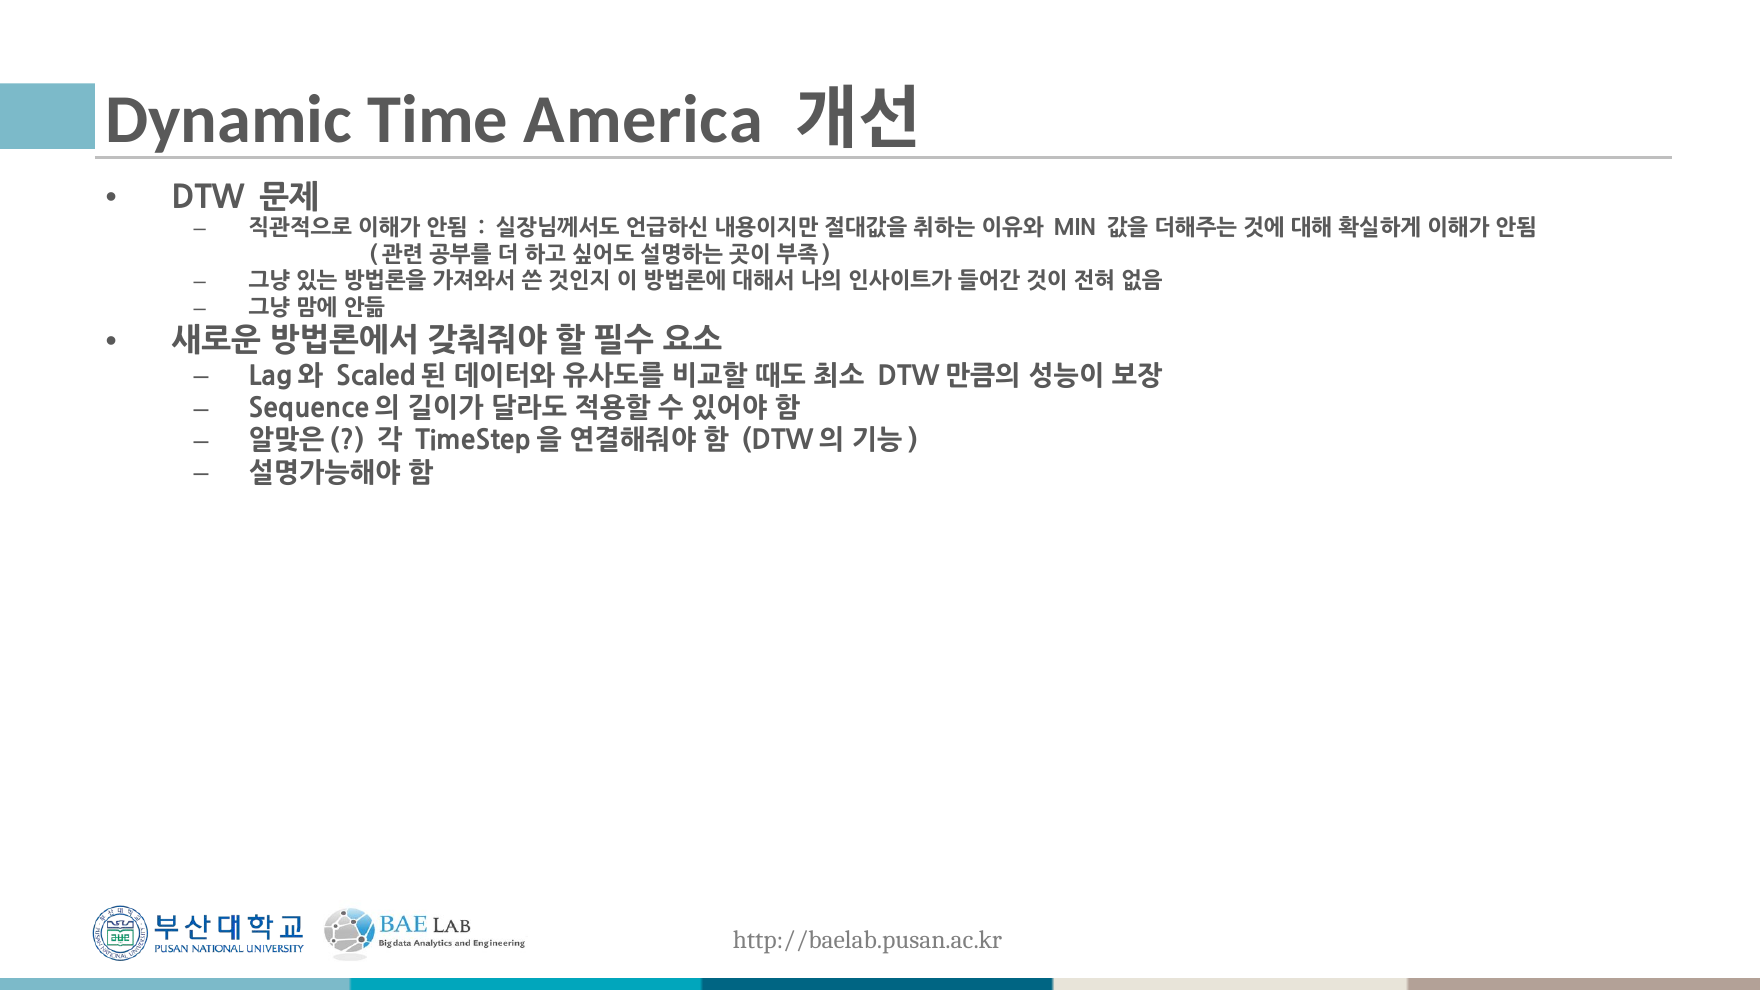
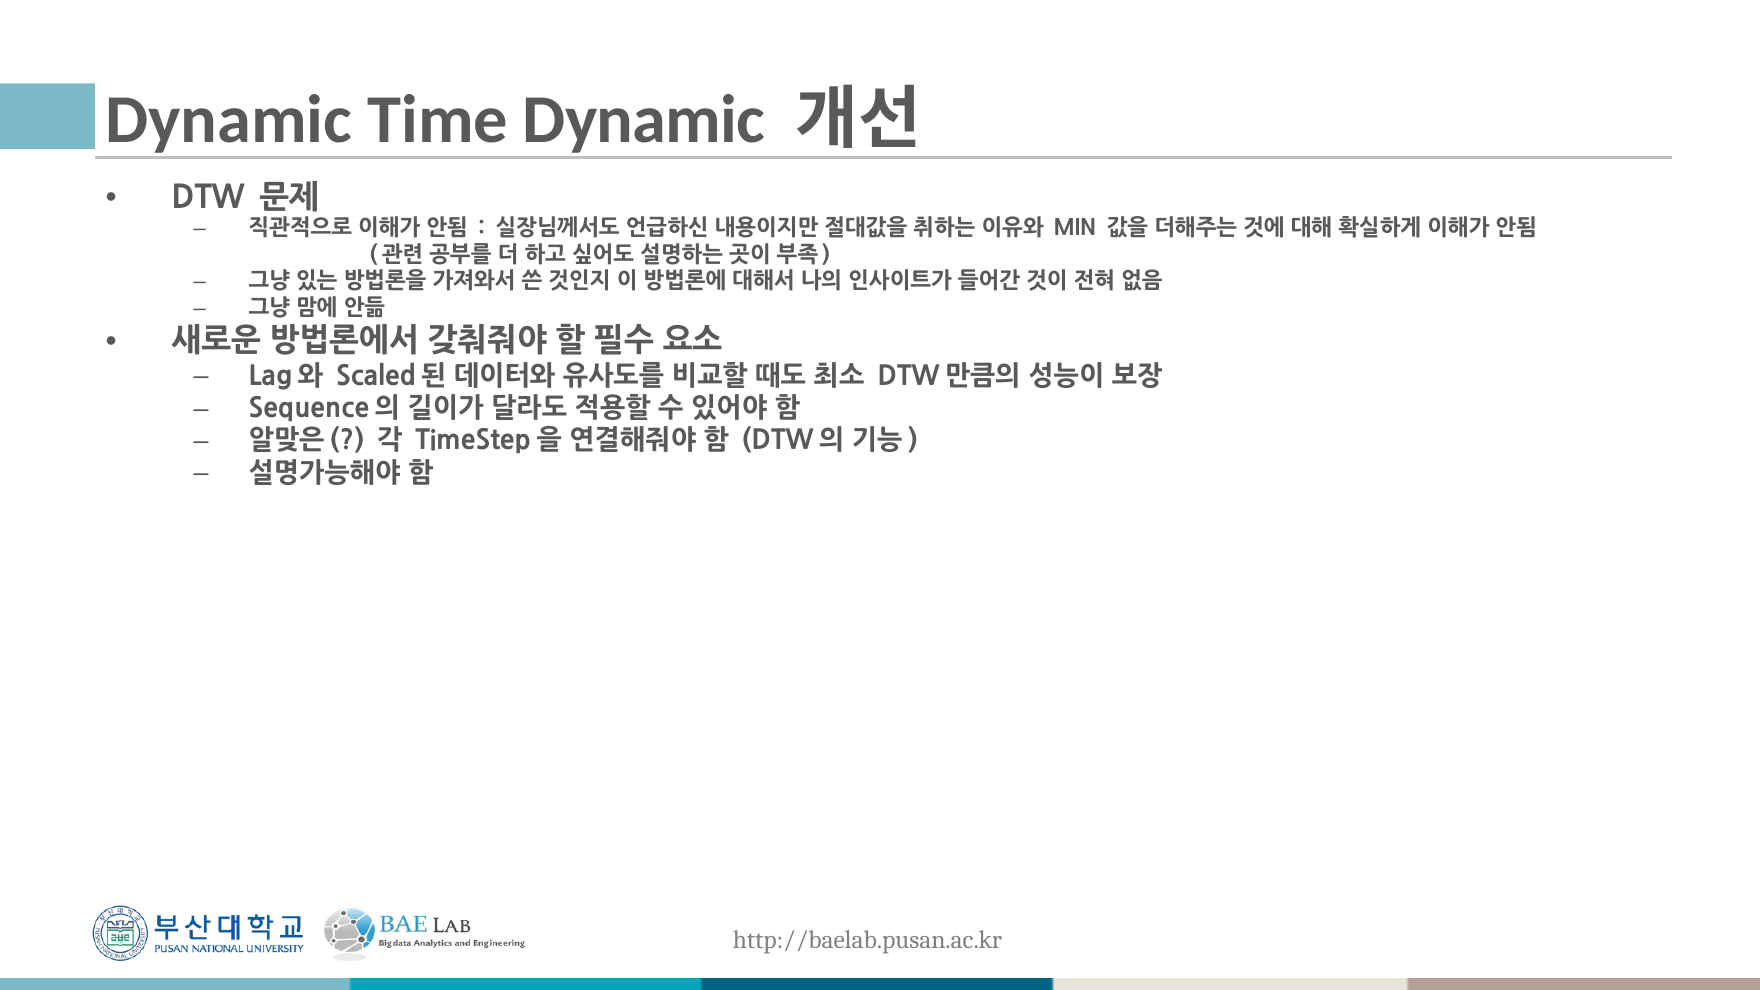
Time America: America -> Dynamic (644, 120)
